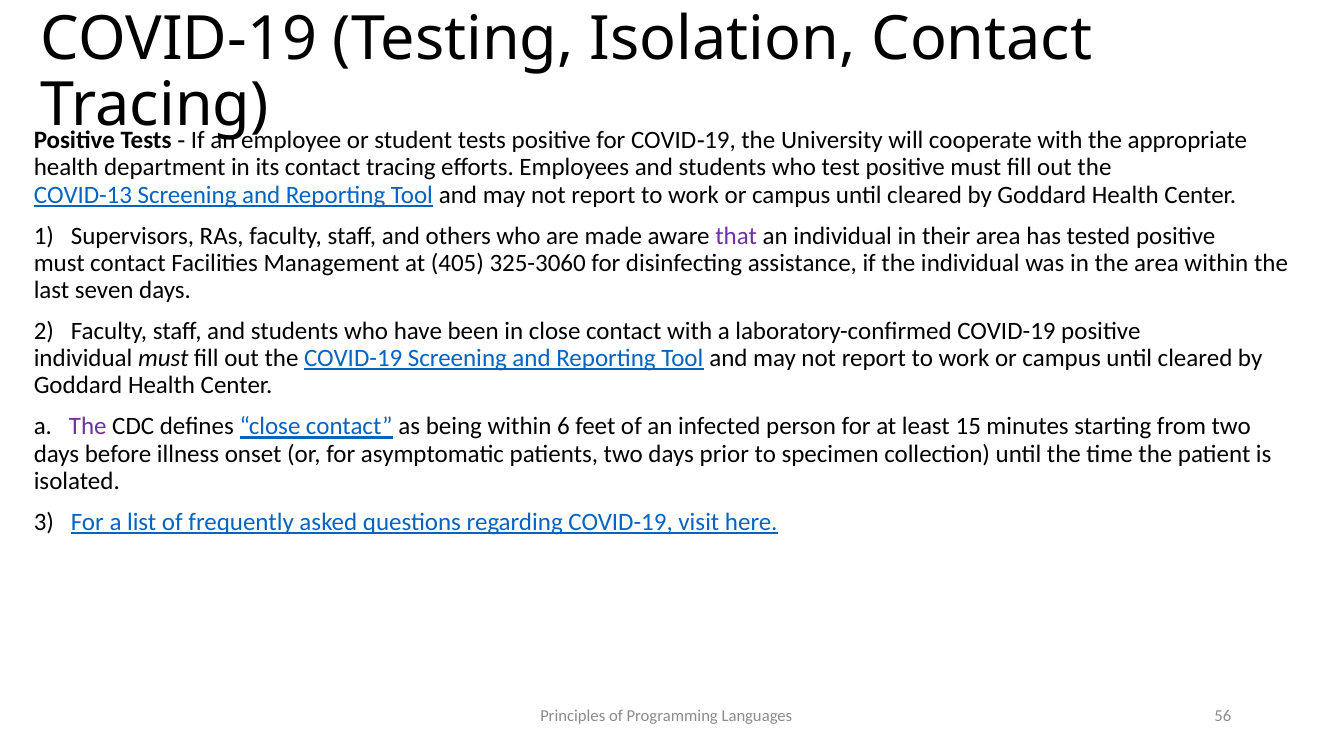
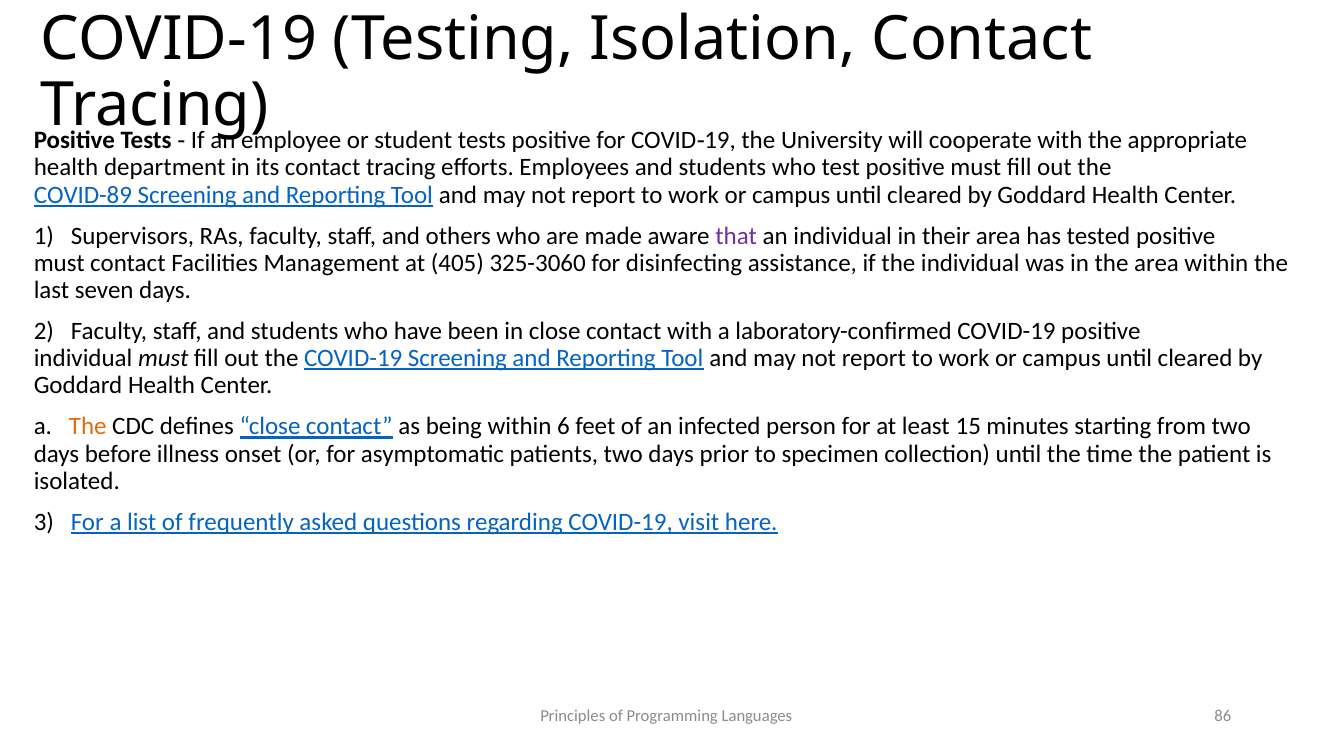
COVID-13: COVID-13 -> COVID-89 (83, 195)
The colour: purple -> orange (88, 427)
56: 56 -> 86 (1223, 716)
